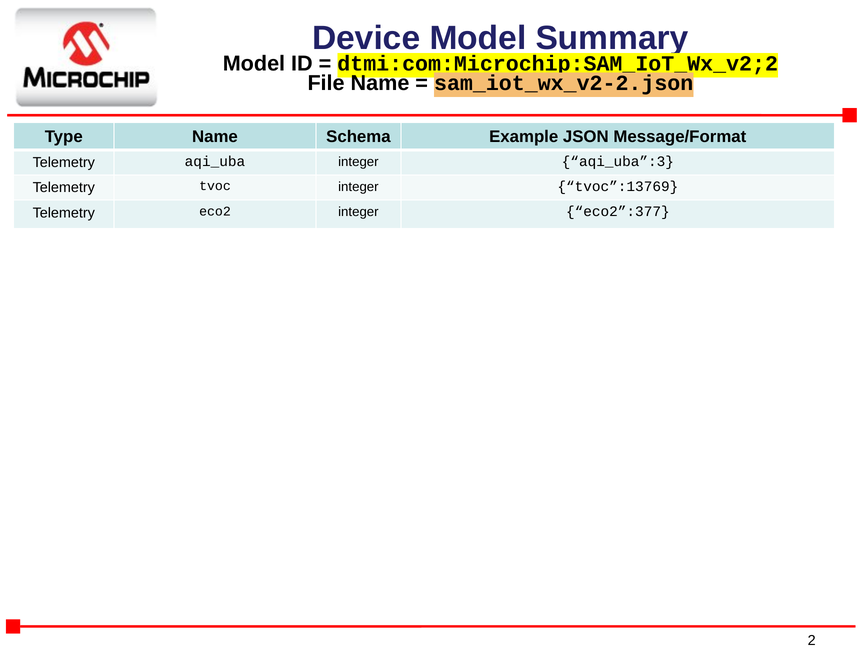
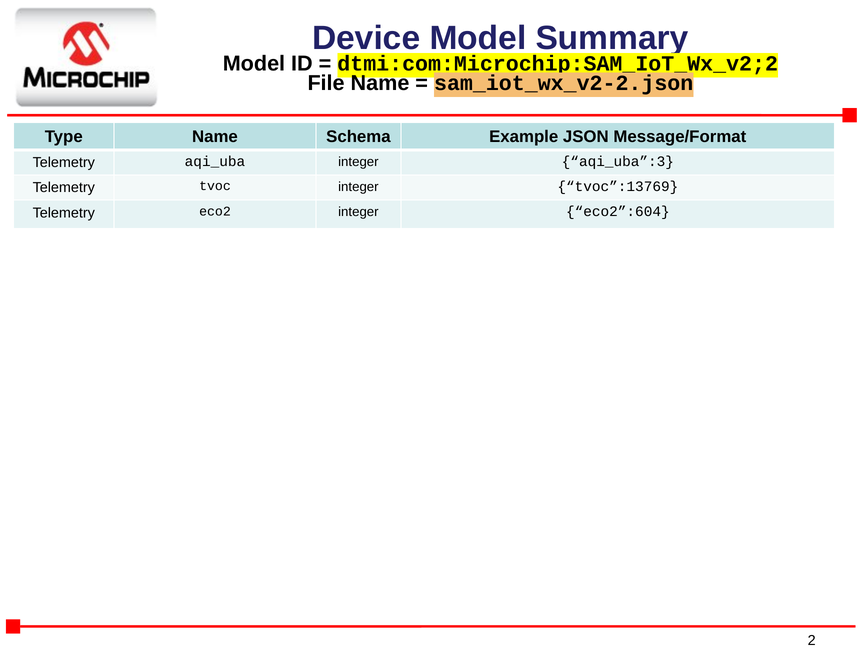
eco2”:377: eco2”:377 -> eco2”:604 (618, 212)
